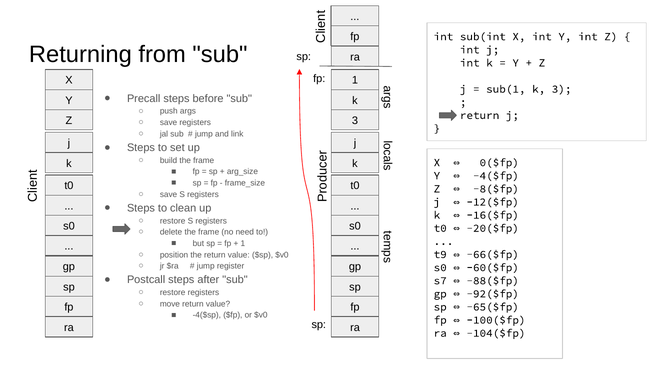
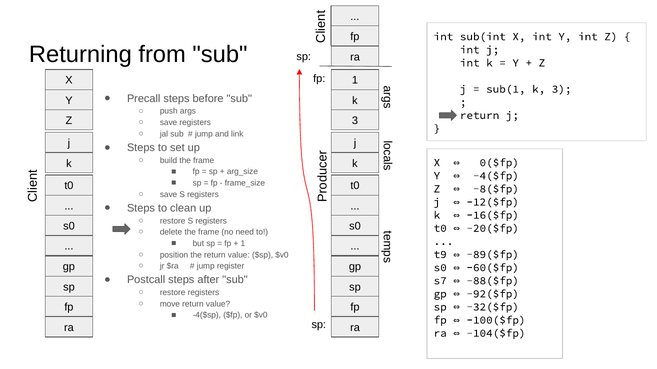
-66($fp: -66($fp -> -89($fp (493, 255)
-65($fp: -65($fp -> -32($fp (493, 307)
